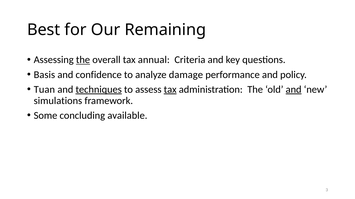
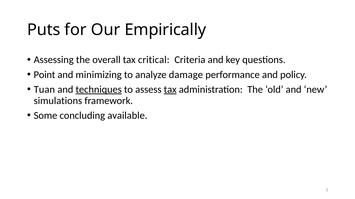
Best: Best -> Puts (44, 30)
Remaining: Remaining -> Empirically (165, 30)
the underline: present -> none (83, 60)
annual: annual -> critical (154, 60)
Basis: Basis -> Point (44, 75)
confidence: confidence -> minimizing (99, 75)
and underline: present -> none (294, 90)
